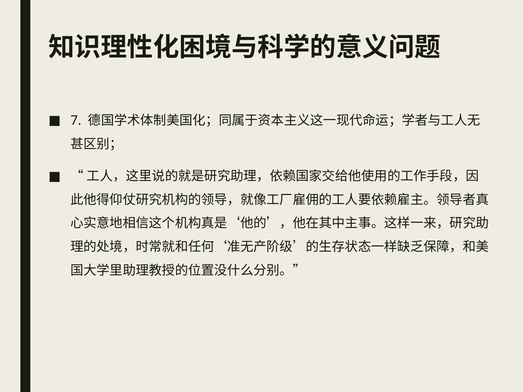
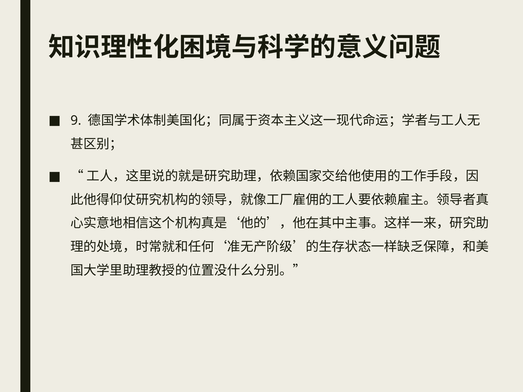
7: 7 -> 9 (76, 121)
